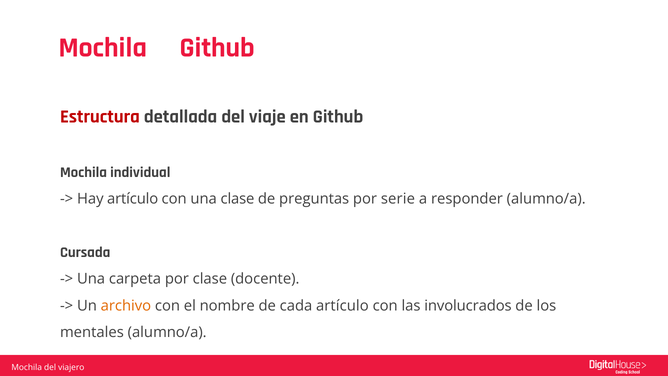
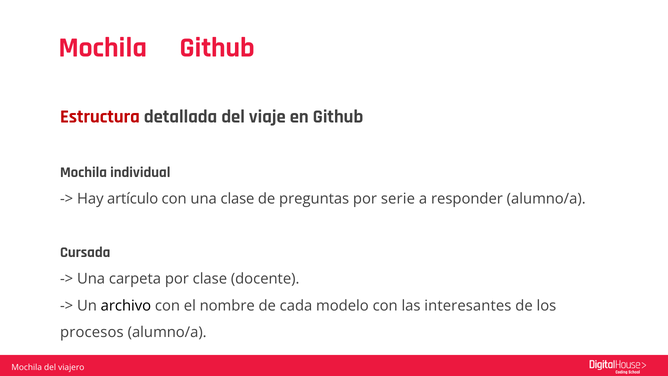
archivo colour: orange -> black (126, 306)
cada artículo: artículo -> modelo (342, 306)
involucrados: involucrados -> interesantes (468, 306)
mentales: mentales -> procesos (92, 332)
